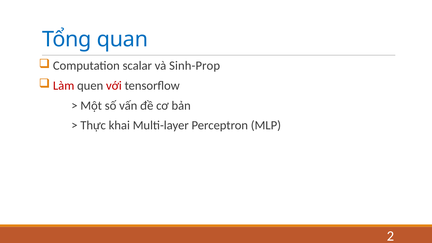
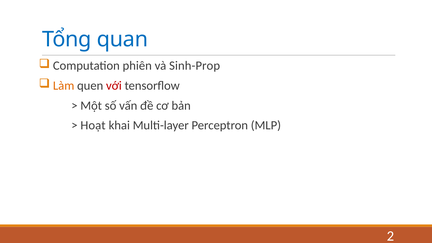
scalar: scalar -> phiên (137, 66)
Làm colour: red -> orange (64, 86)
Thực: Thực -> Hoạt (93, 125)
